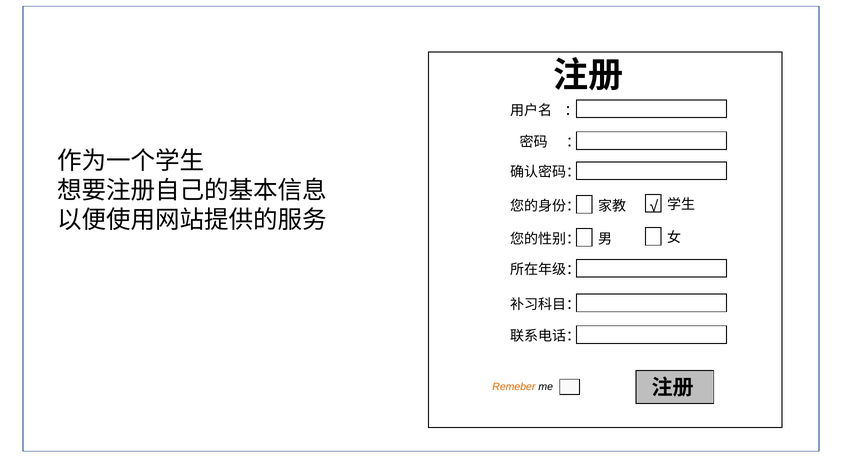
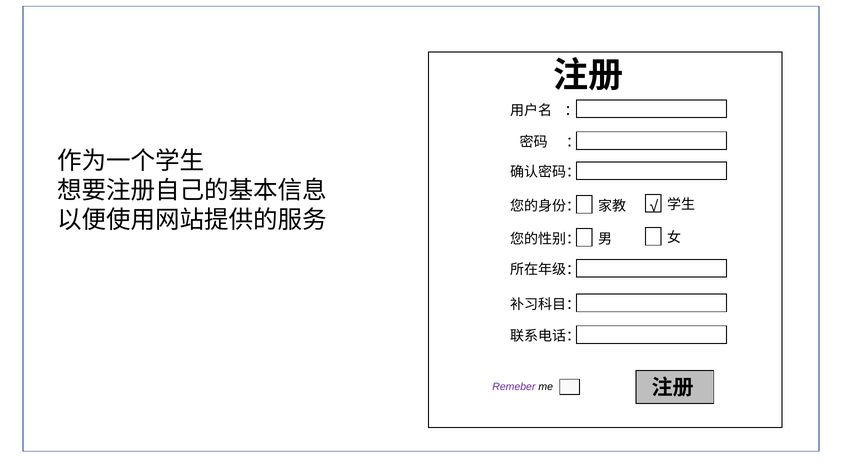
Remeber colour: orange -> purple (514, 387)
